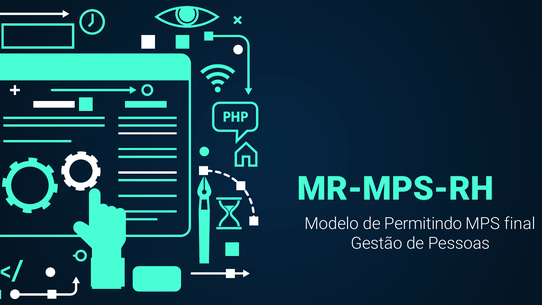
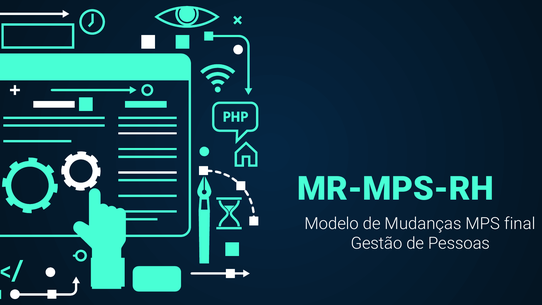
Permitindo: Permitindo -> Mudanças (423, 224)
